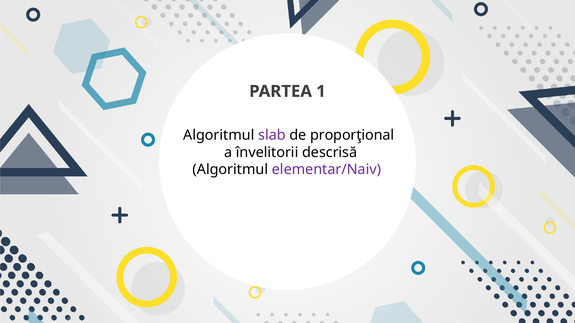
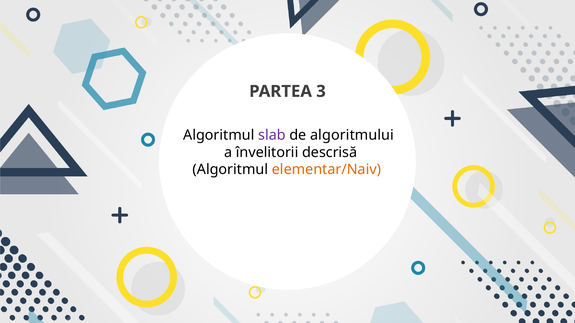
1: 1 -> 3 (321, 91)
proporţional: proporţional -> algoritmului (352, 135)
elementar/Naiv colour: purple -> orange (326, 170)
